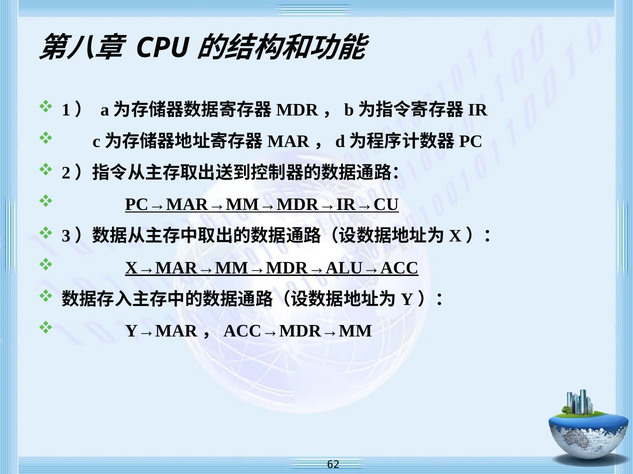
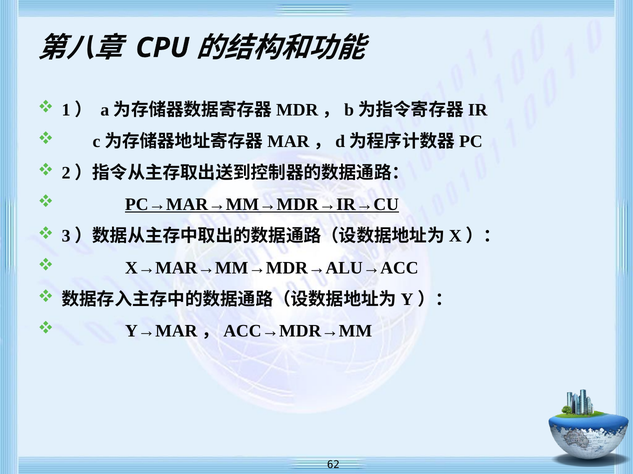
X→MAR→MM→MDR→ALU→ACC underline: present -> none (272, 268)
